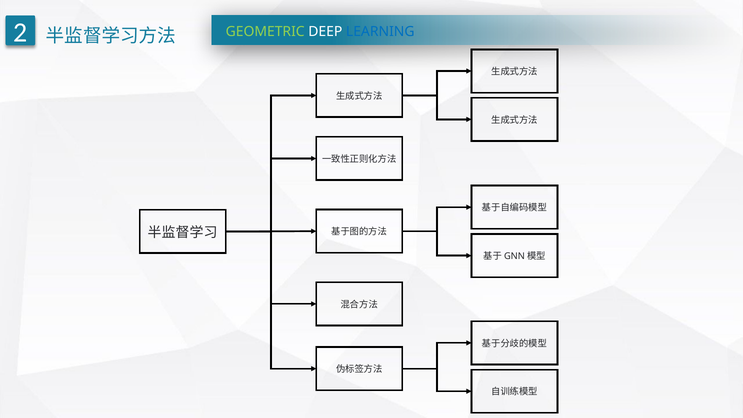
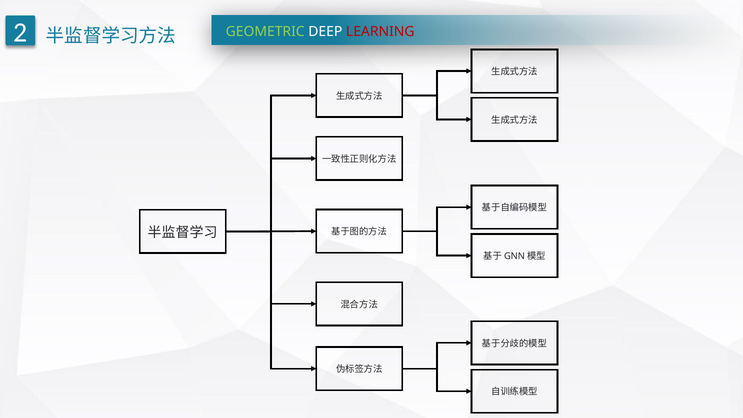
LEARNING colour: blue -> red (380, 32)
